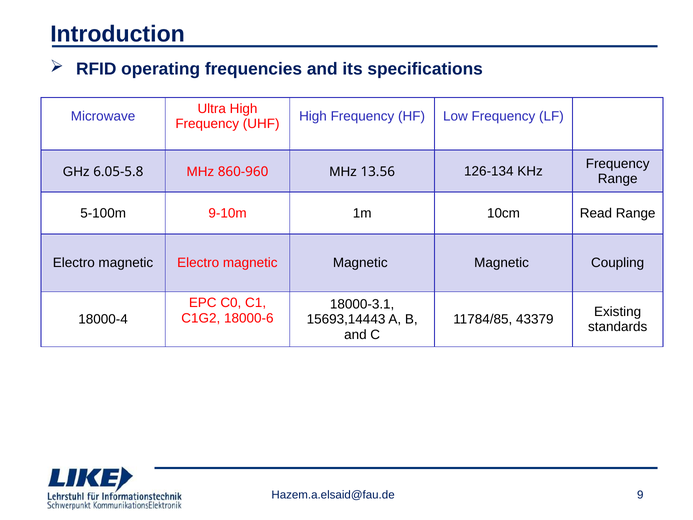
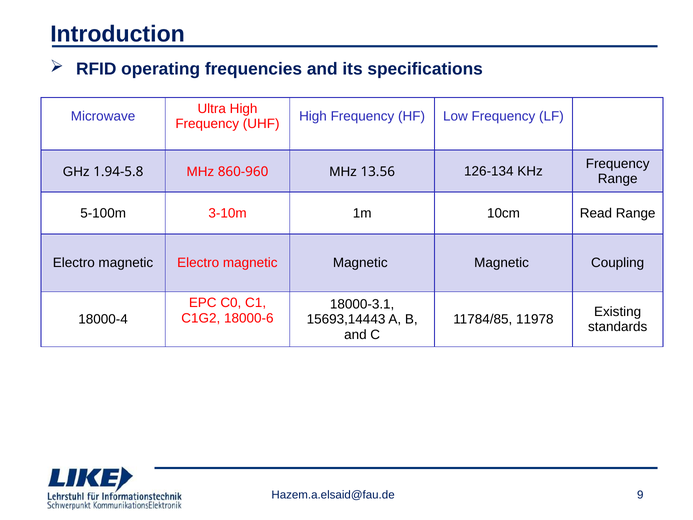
6.05-5.8: 6.05-5.8 -> 1.94-5.8 (118, 172)
9-10m: 9-10m -> 3-10m (228, 213)
43379: 43379 -> 11978 (535, 319)
